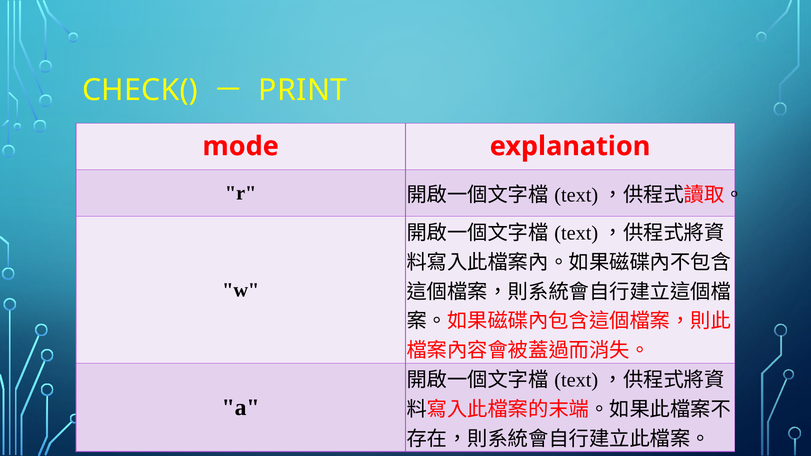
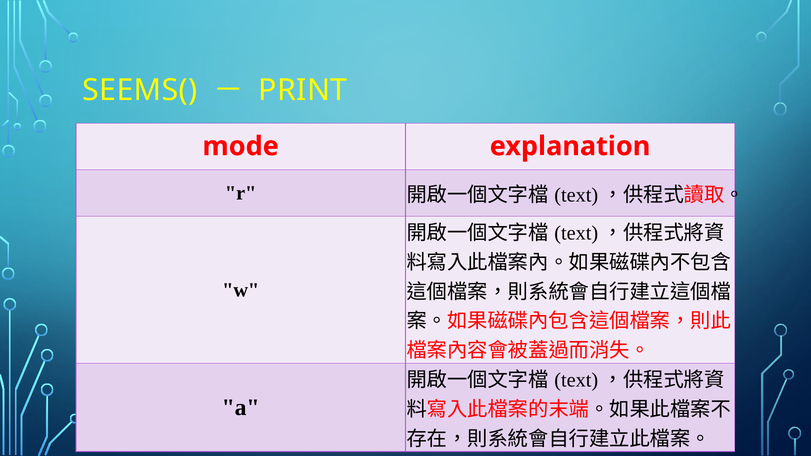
CHECK(: CHECK( -> SEEMS( (140, 90)
